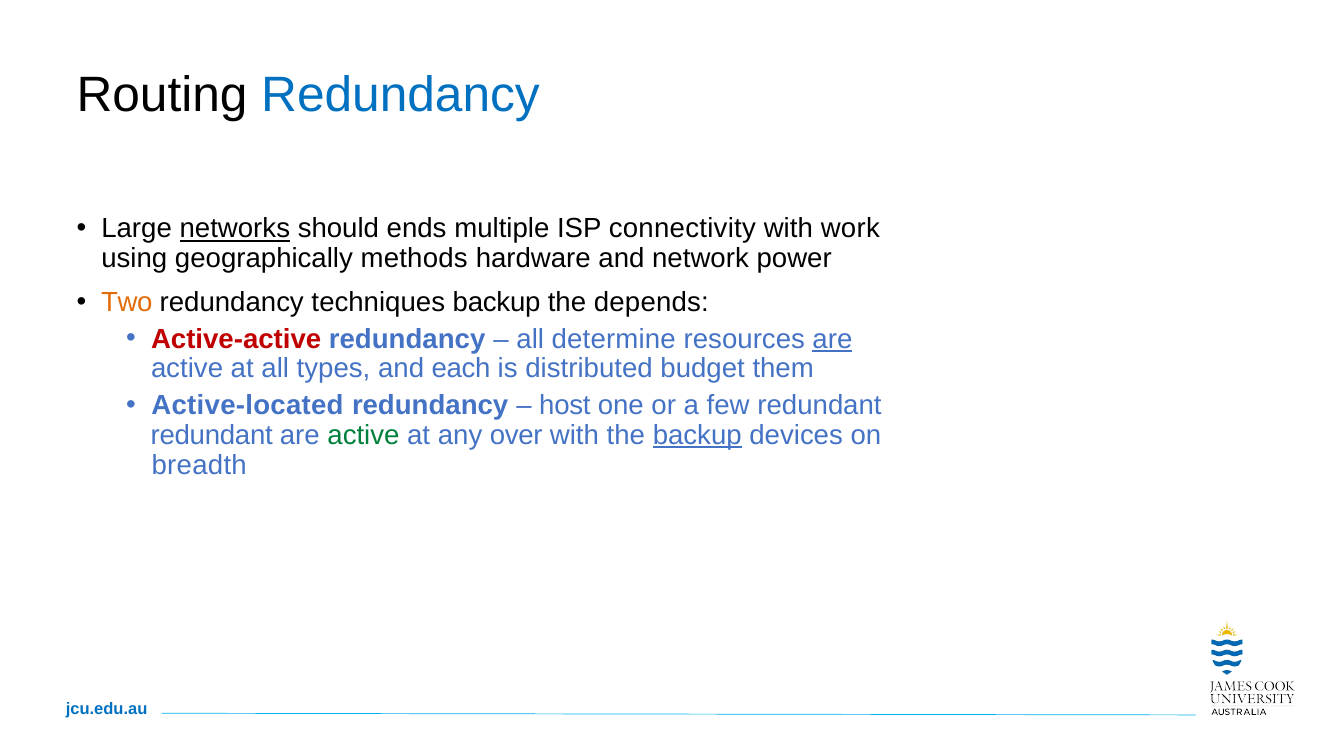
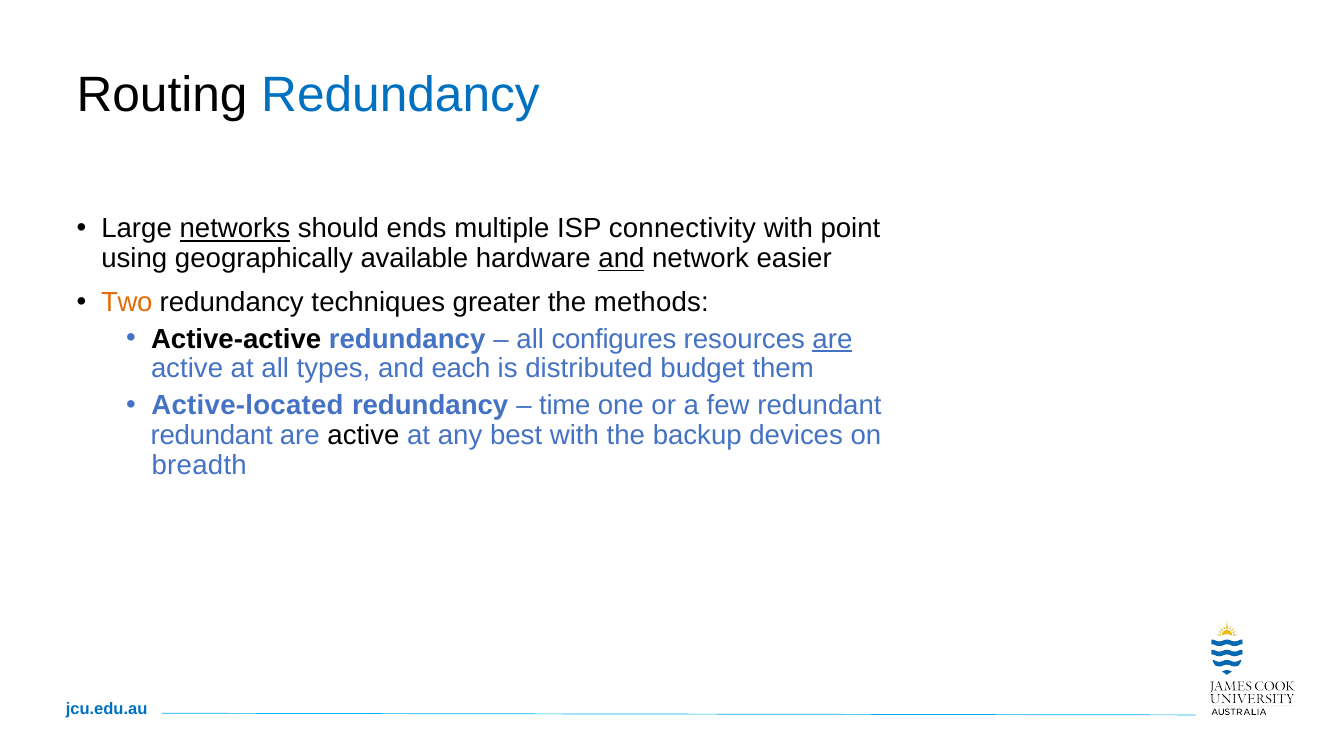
work: work -> point (850, 229)
methods: methods -> available (414, 259)
and underline: none -> present (621, 259)
power: power -> easier (794, 259)
techniques backup: backup -> greater (496, 302)
depends: depends -> methods (651, 302)
Active-active colour: red -> black (236, 339)
determine: determine -> configures (614, 339)
host: host -> time (565, 405)
active colour: green -> black (363, 435)
over: over -> best (516, 435)
backup underline: present -> none (697, 435)
